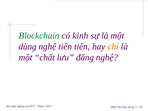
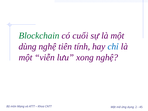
kinh: kinh -> cuối (80, 36)
tiên tiên: tiên -> tính (82, 47)
chỉ colour: orange -> blue (113, 47)
chất: chất -> viễn (45, 57)
đăng: đăng -> xong (85, 57)
